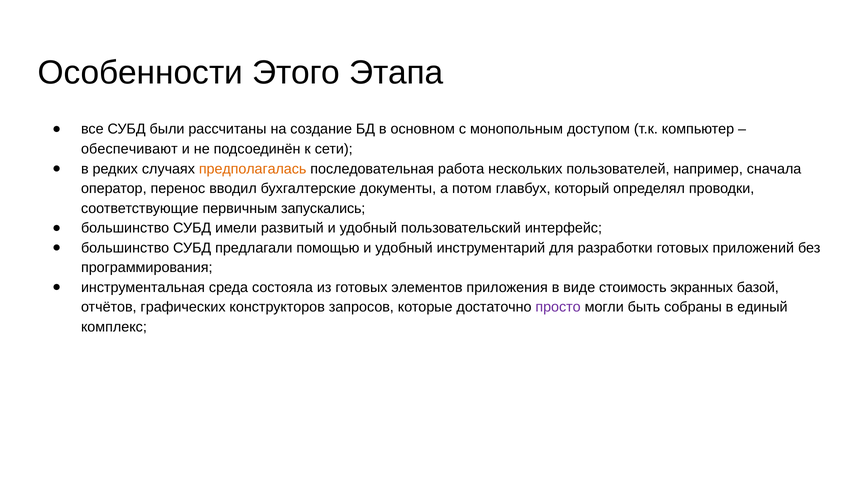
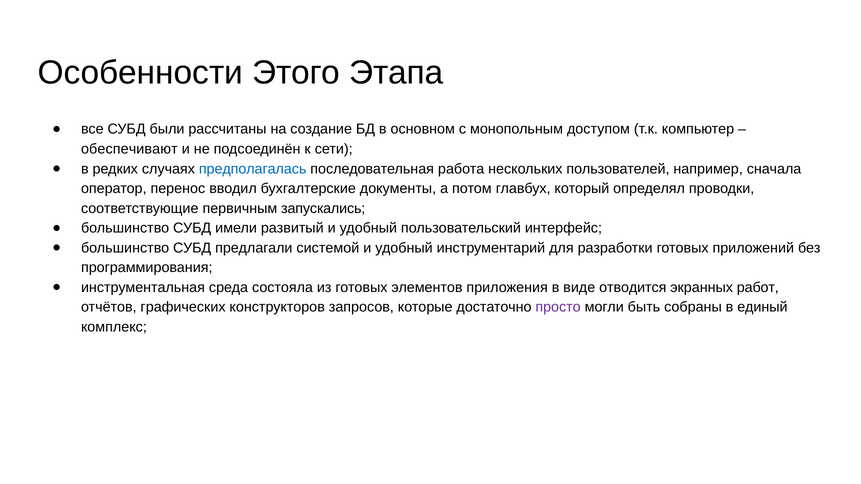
предполагалась colour: orange -> blue (253, 169)
помощью: помощью -> системой (328, 248)
стоимость: стоимость -> отводится (633, 288)
базой: базой -> работ (758, 288)
